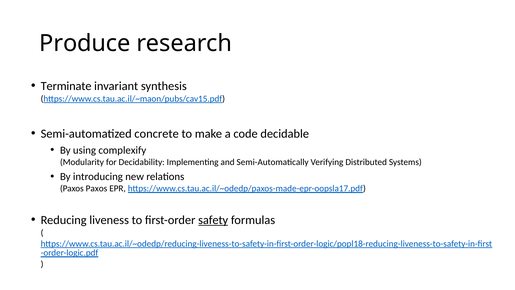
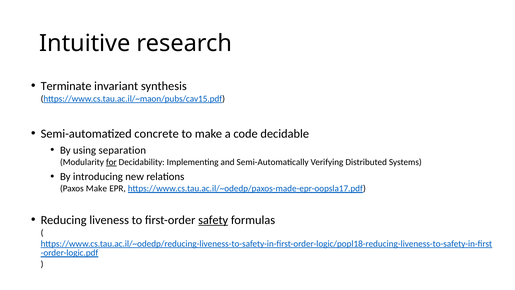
Produce: Produce -> Intuitive (85, 43)
complexify: complexify -> separation (122, 150)
for underline: none -> present (111, 162)
Paxos Paxos: Paxos -> Make (96, 188)
